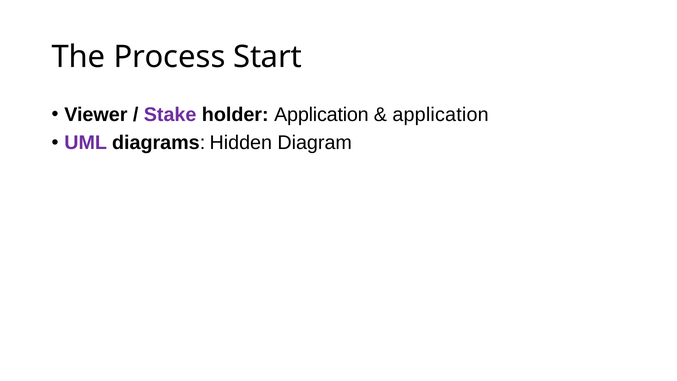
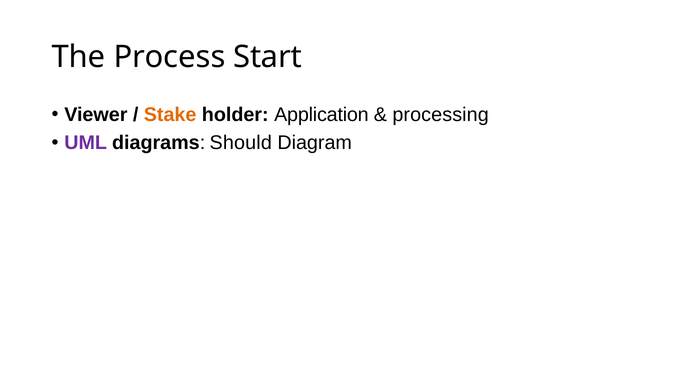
Stake colour: purple -> orange (170, 114)
application: application -> processing (441, 114)
Hidden: Hidden -> Should (241, 143)
